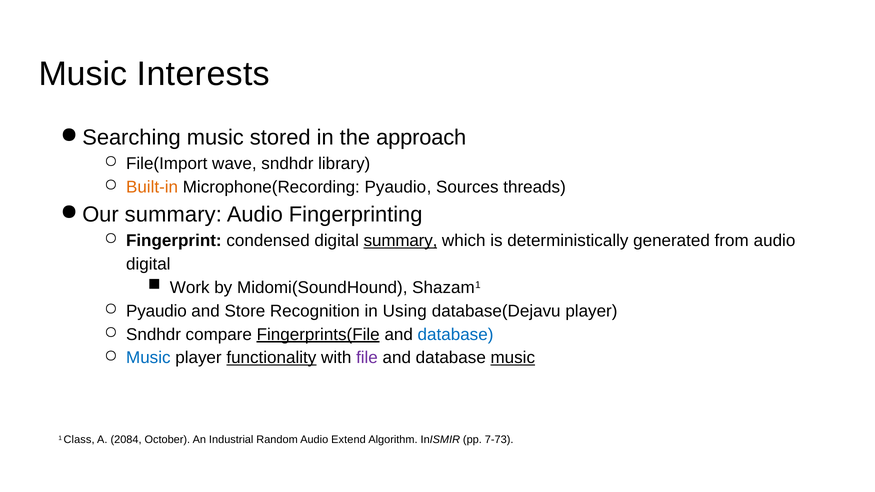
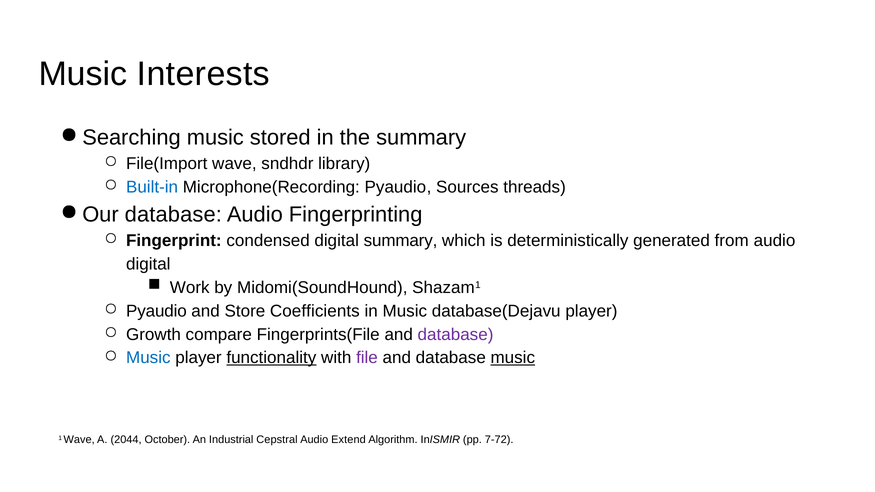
the approach: approach -> summary (421, 138)
Built-in colour: orange -> blue (152, 187)
summary: summary -> database (173, 215)
summary underline: present -> none (401, 241)
Recognition: Recognition -> Coefficients (315, 311)
in Using: Using -> Music (405, 311)
Sndhdr: Sndhdr -> Growth (154, 335)
Fingerprints(File underline: present -> none (318, 335)
database colour: blue -> purple (455, 335)
1 Class: Class -> Wave (79, 440)
2084: 2084 -> 2044 (126, 440)
Random: Random -> Cepstral (277, 440)
7-73: 7-73 -> 7-72 (499, 440)
